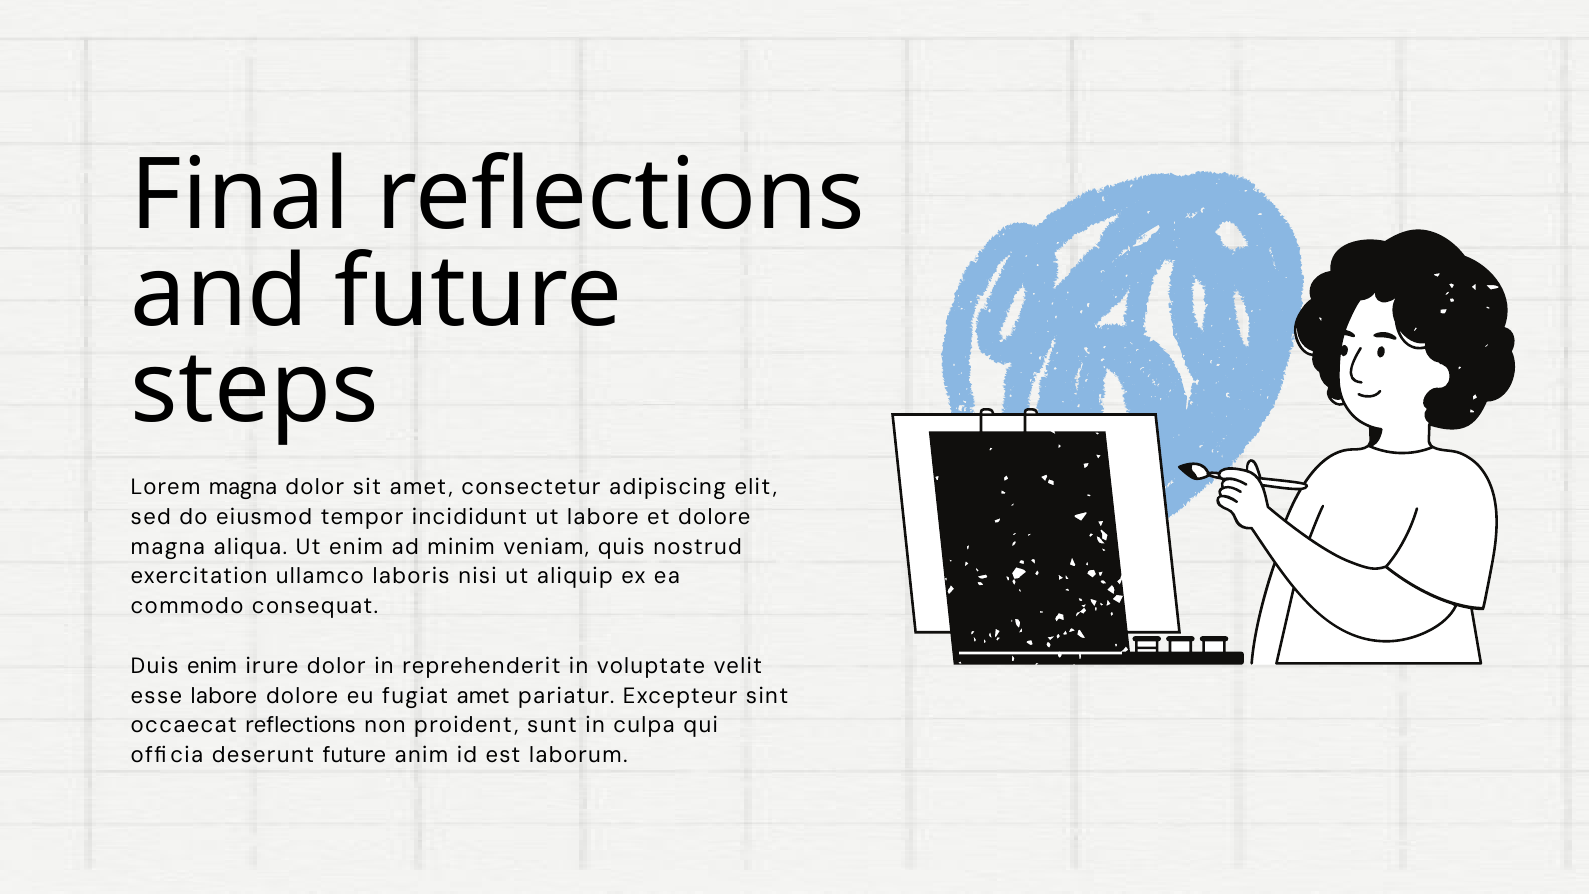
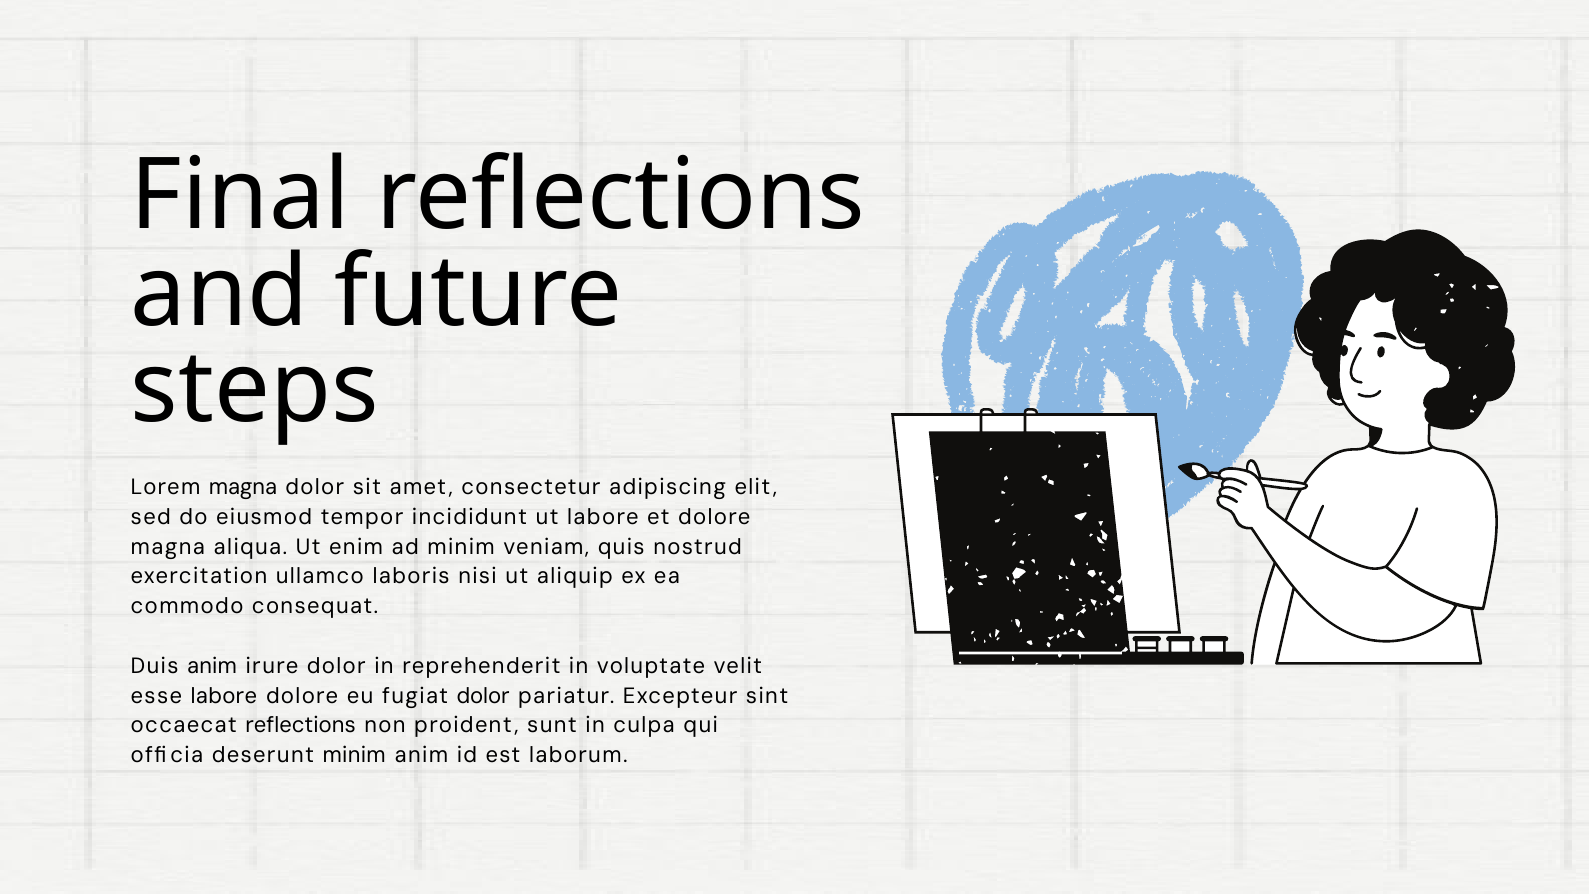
Duis enim: enim -> anim (212, 666)
fugiat amet: amet -> dolor (483, 696)
deserunt future: future -> minim (354, 755)
